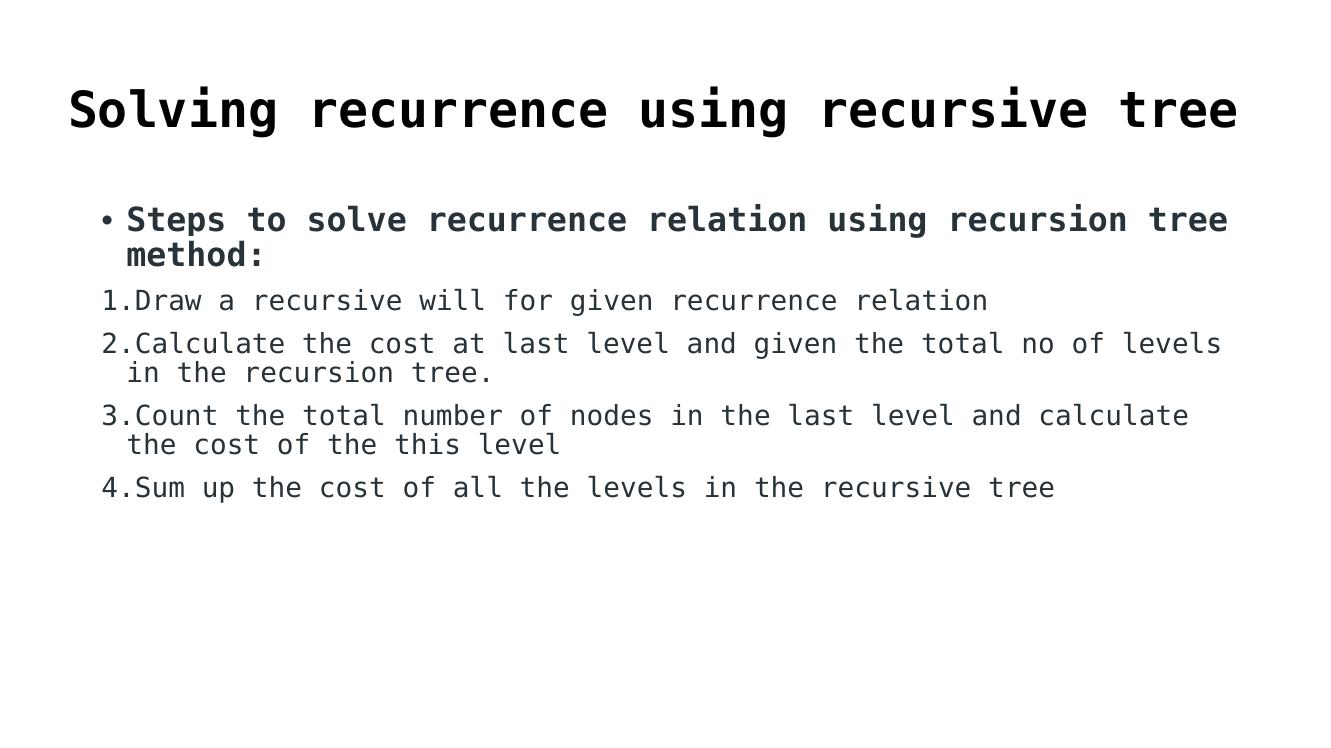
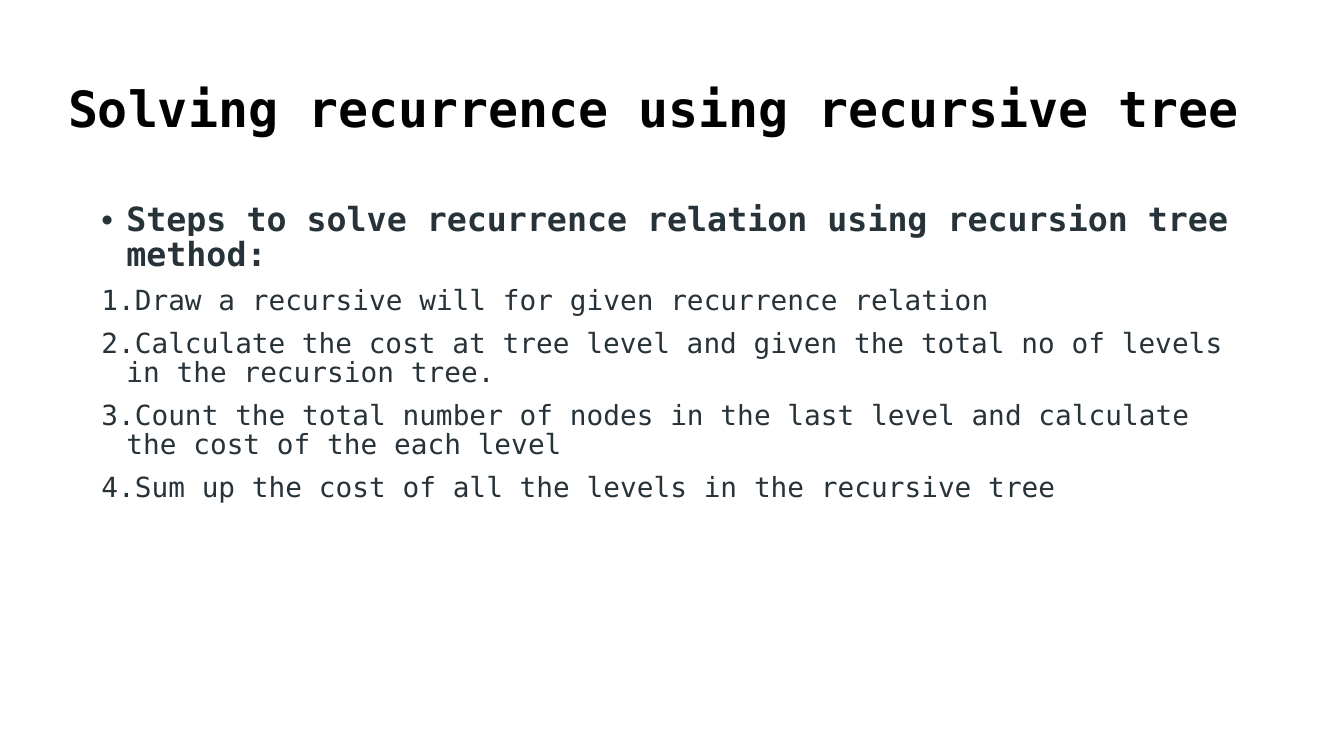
last: last -> tree (536, 345)
this: this -> each (428, 446)
